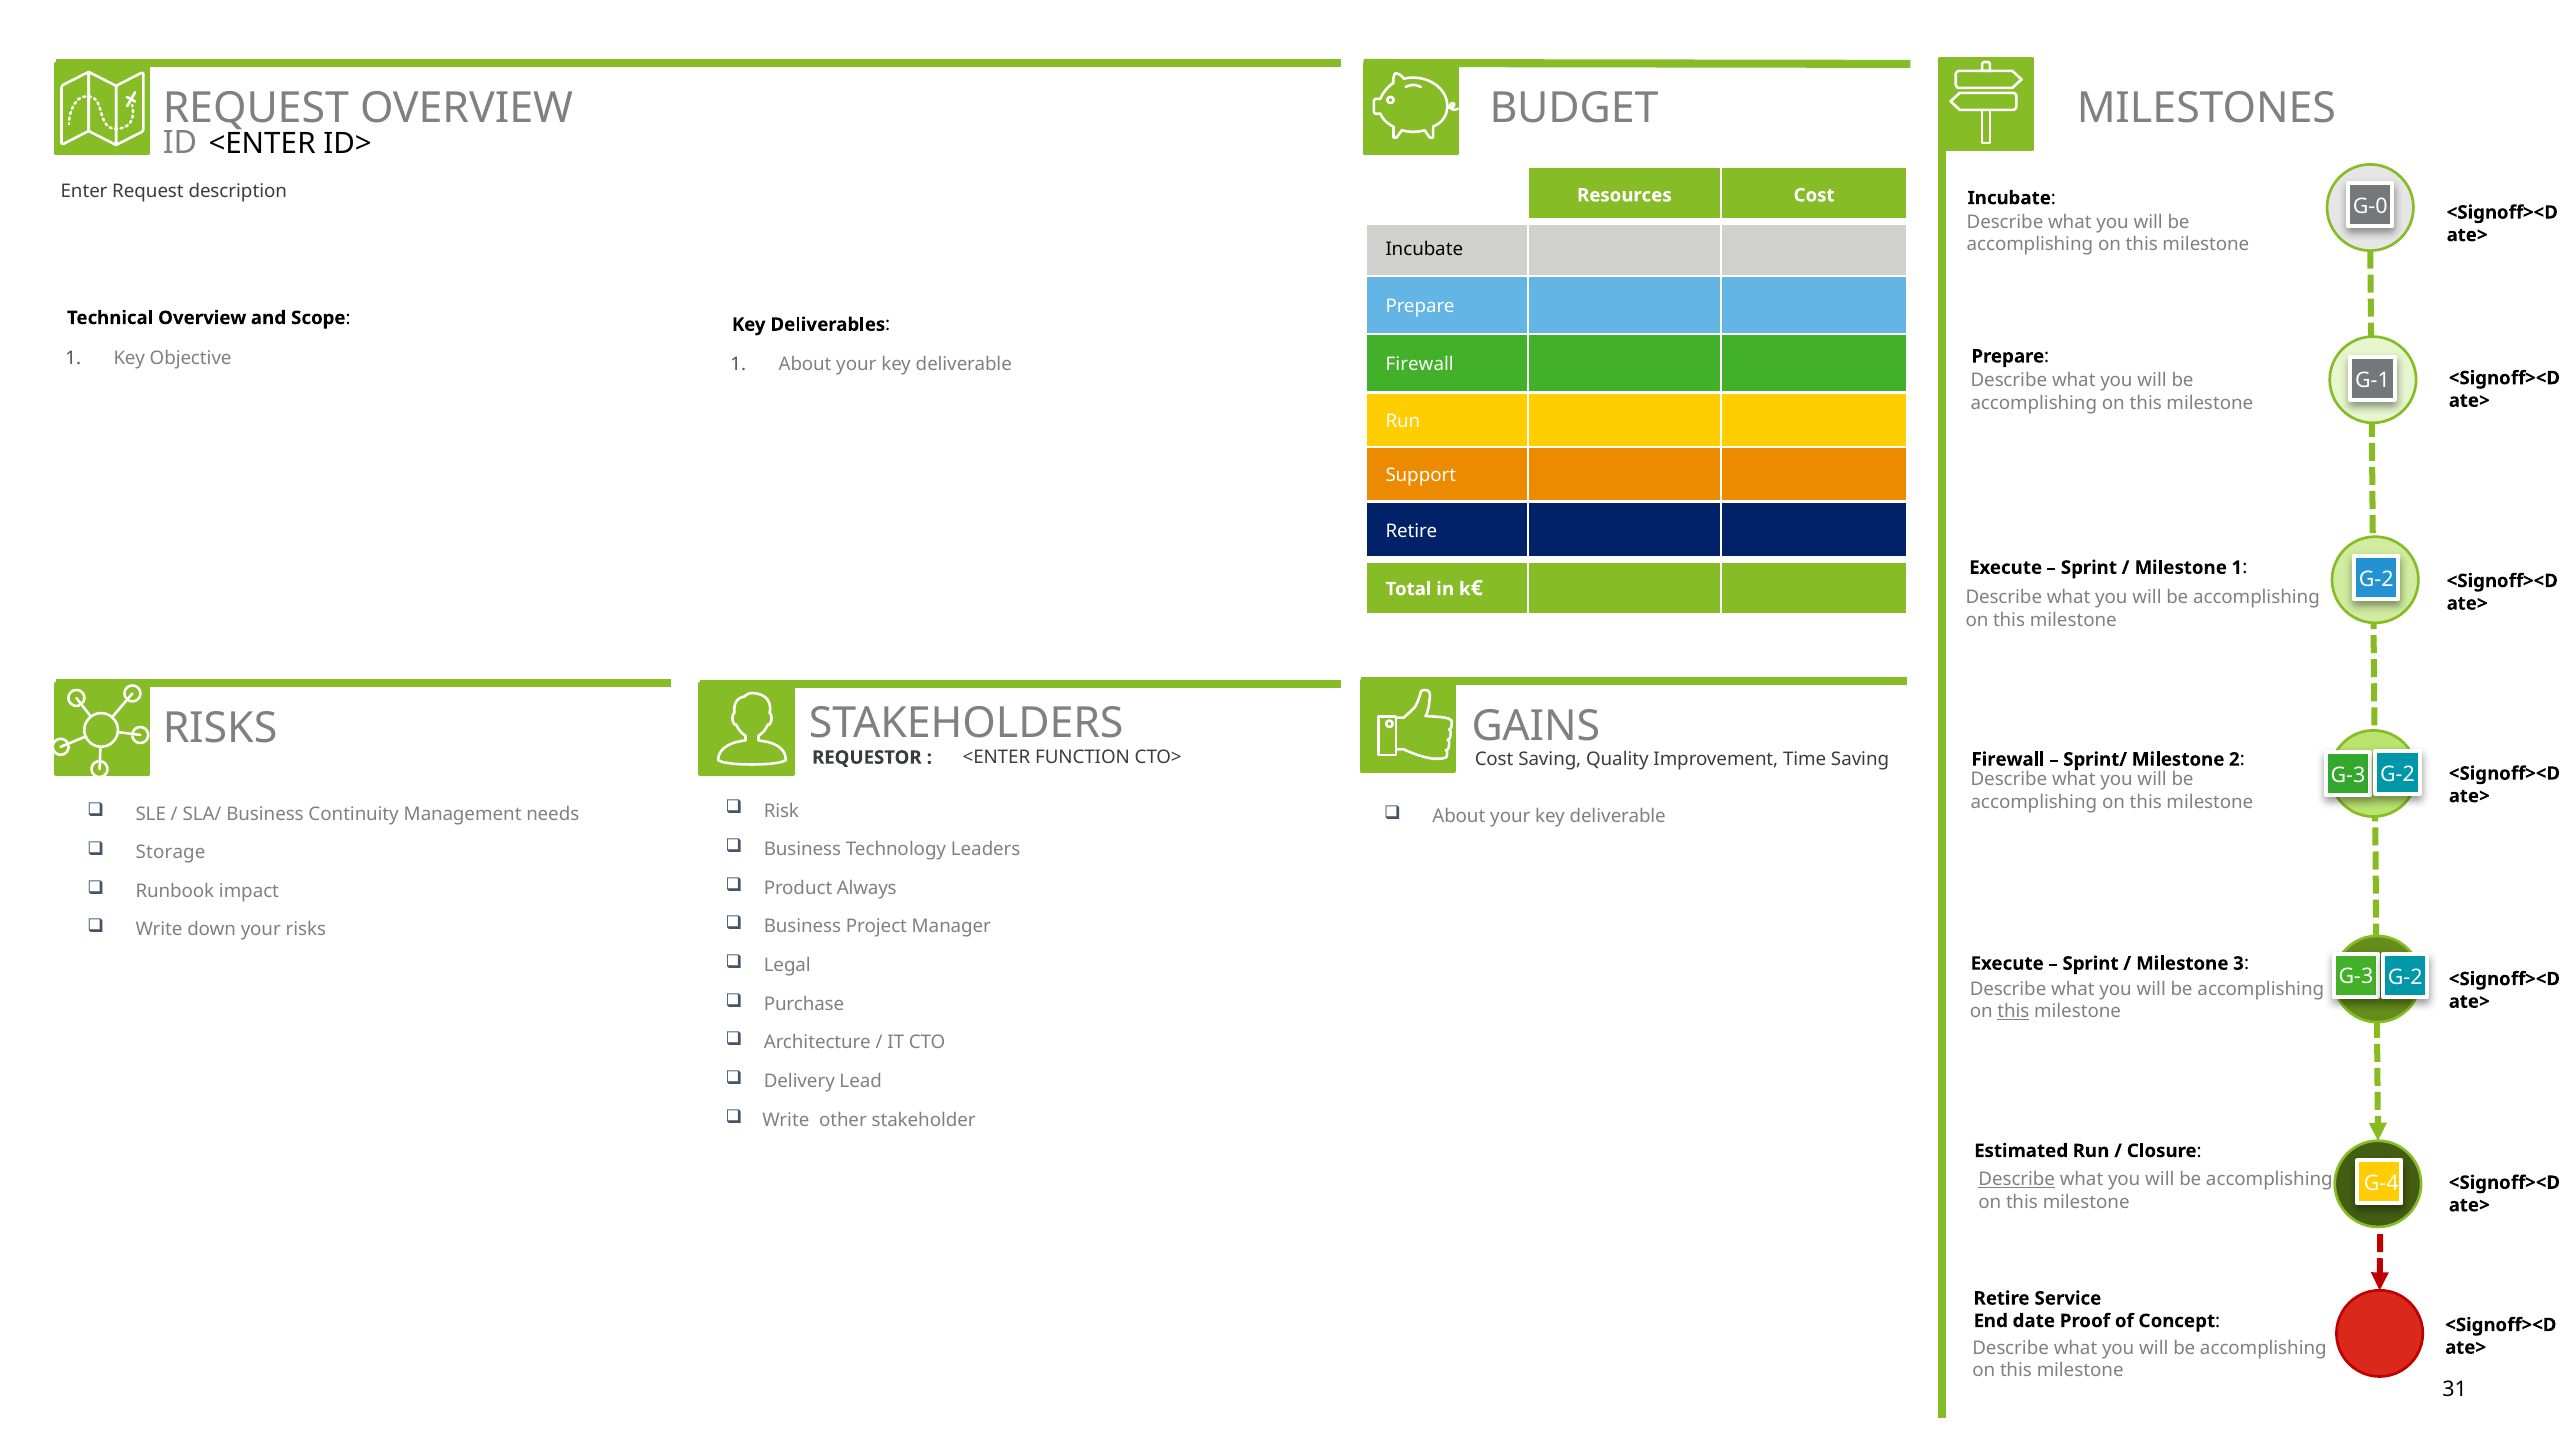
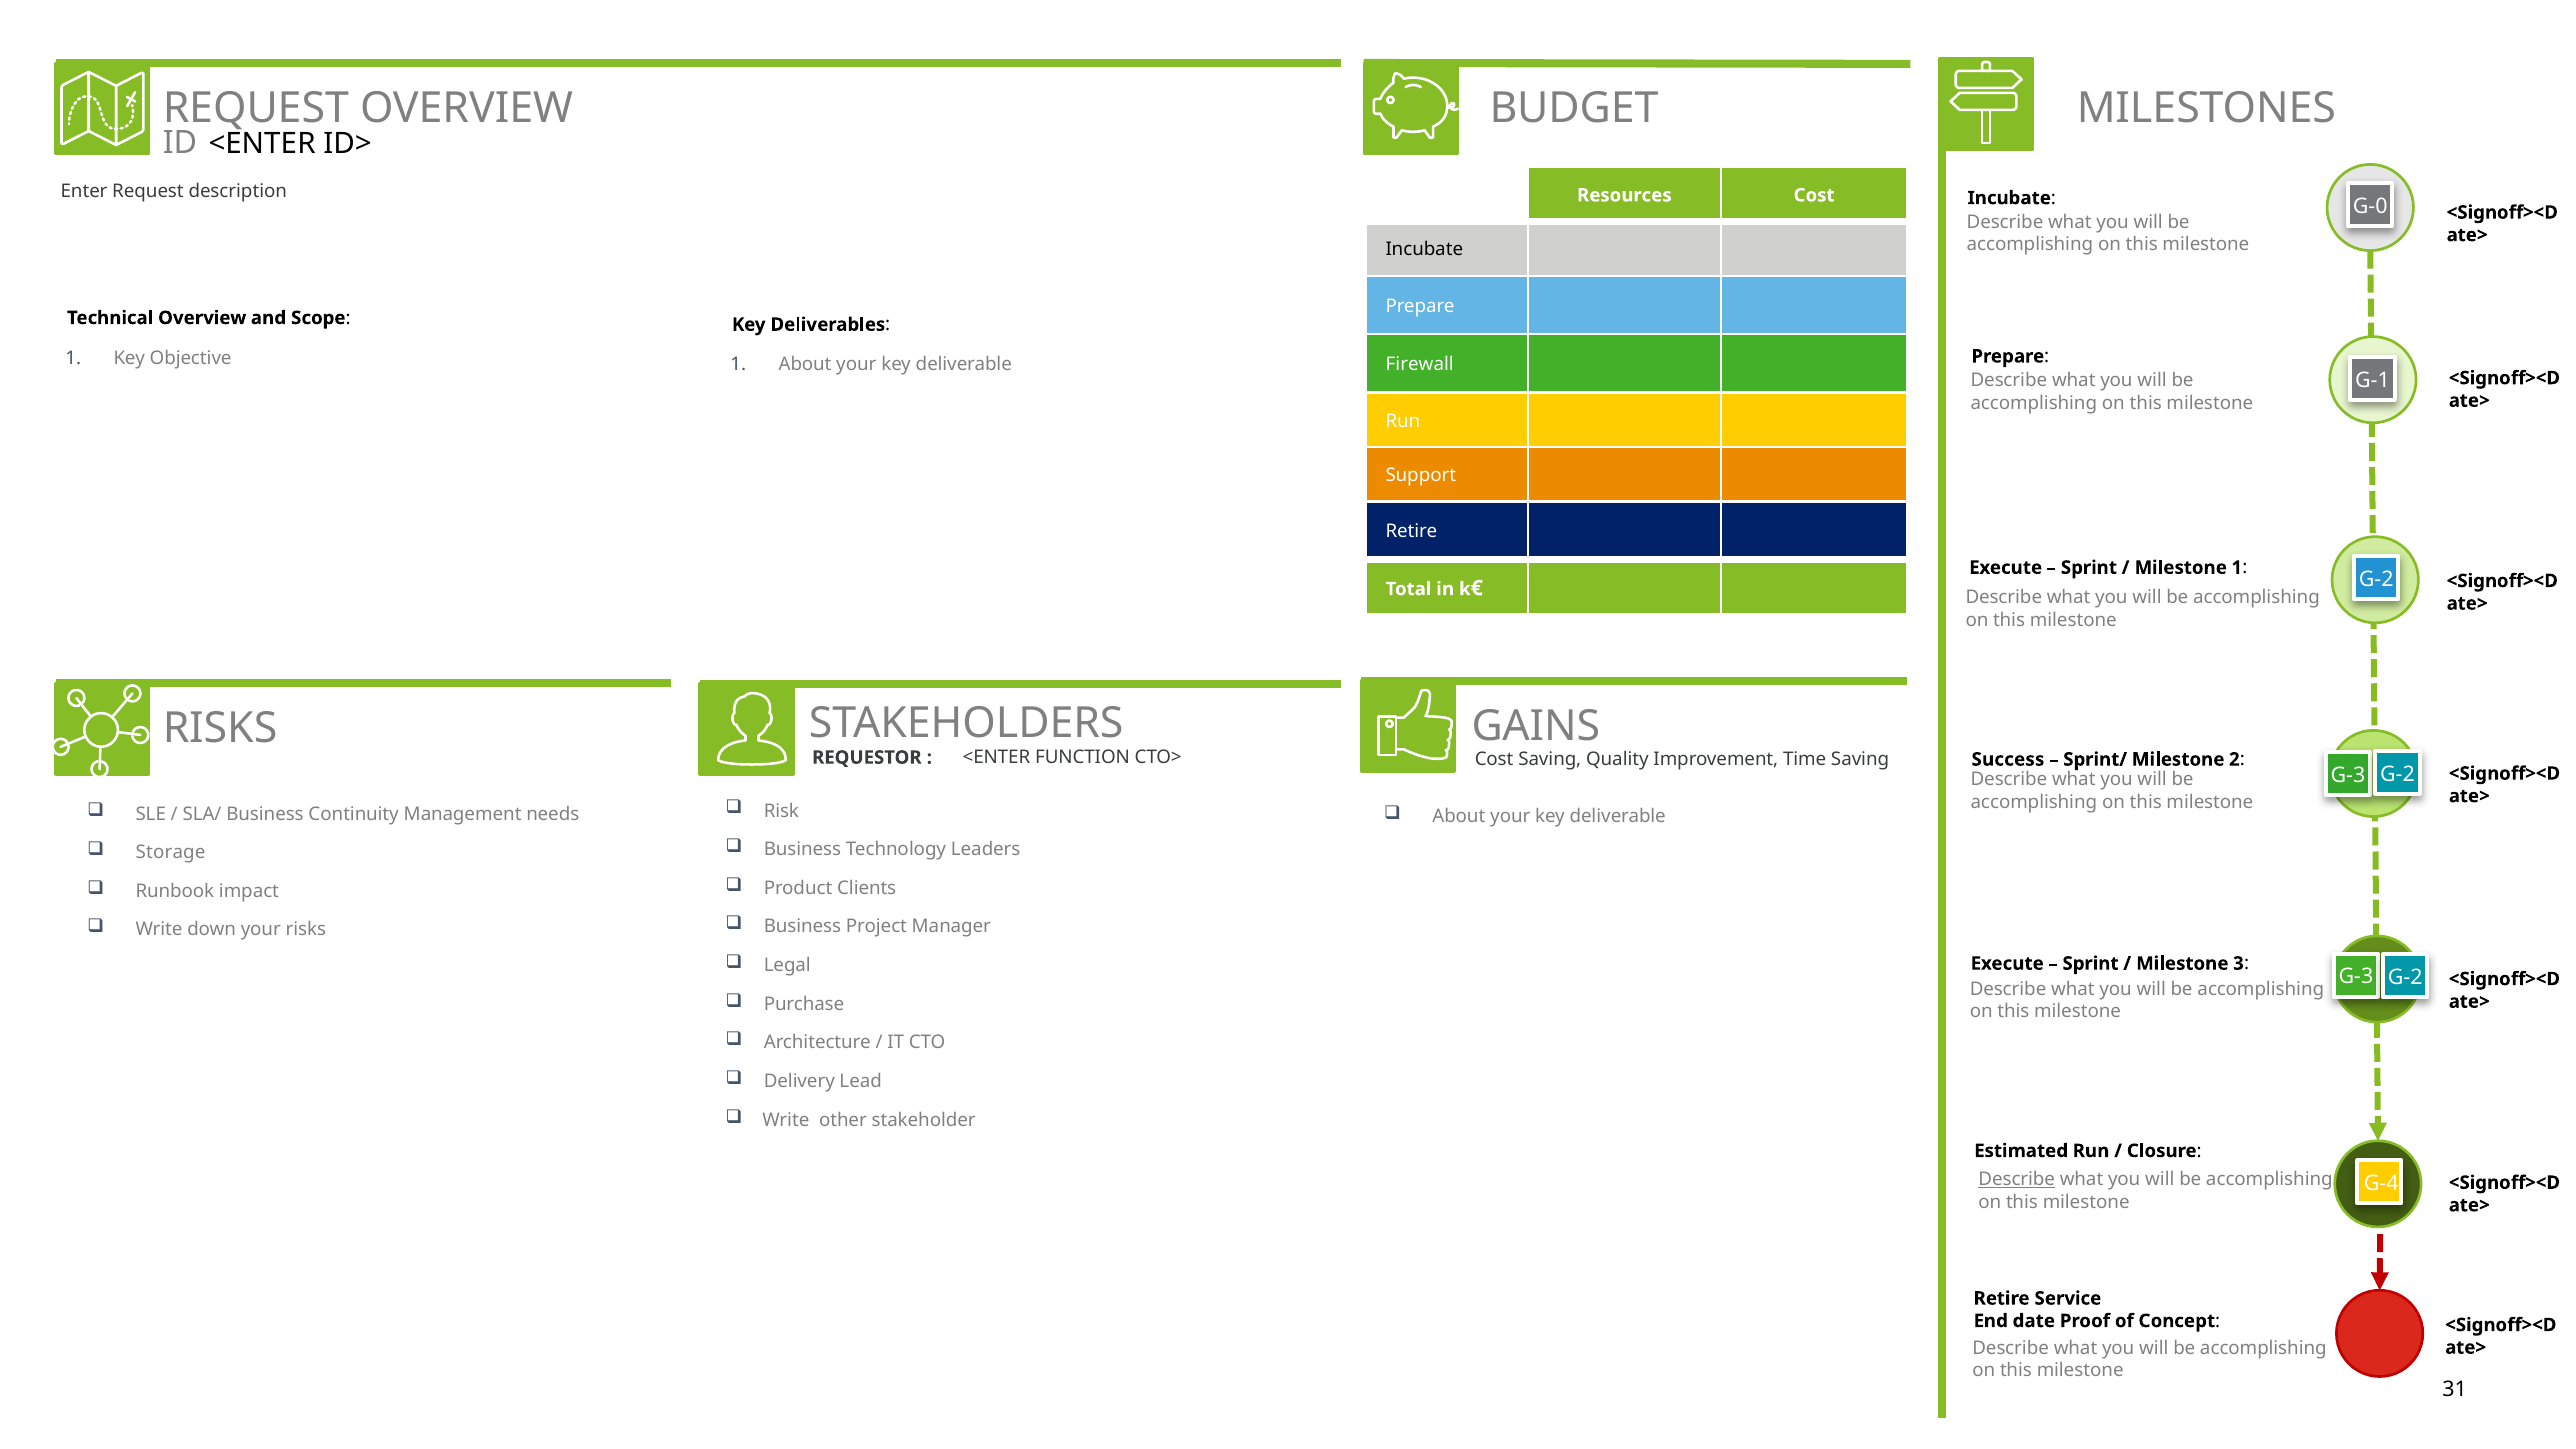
Firewall: Firewall -> Success (2008, 759)
Always: Always -> Clients (867, 888)
this underline: present -> none (2013, 1012)
